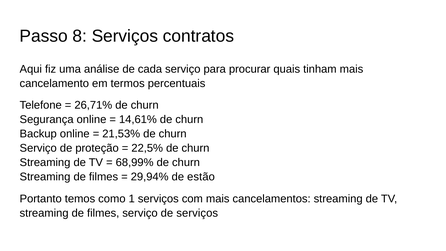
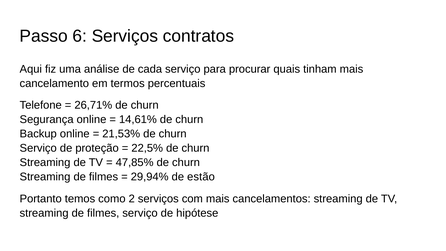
8: 8 -> 6 (80, 36)
68,99%: 68,99% -> 47,85% (135, 162)
1: 1 -> 2 (132, 199)
de serviços: serviços -> hipótese (197, 213)
